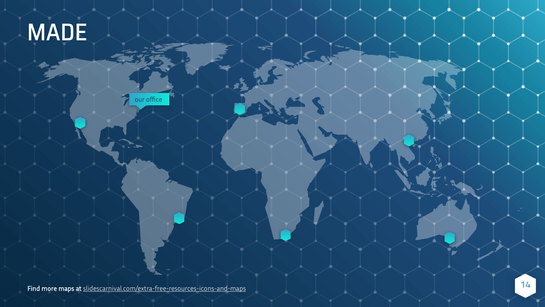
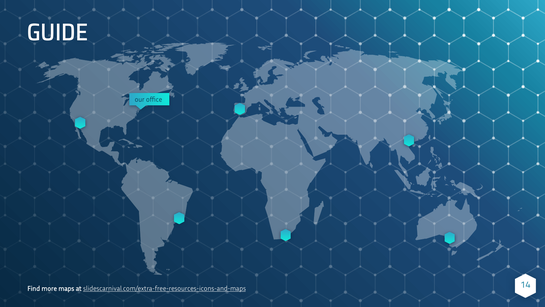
MADE: MADE -> GUIDE (57, 32)
